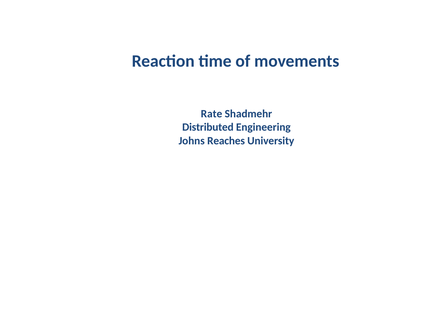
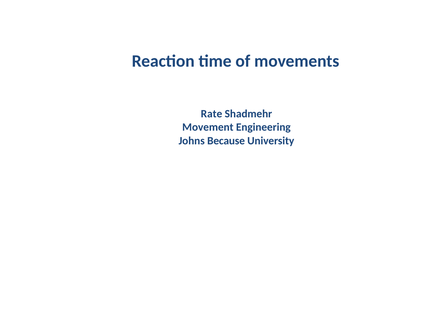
Distributed: Distributed -> Movement (208, 127)
Reaches: Reaches -> Because (226, 141)
